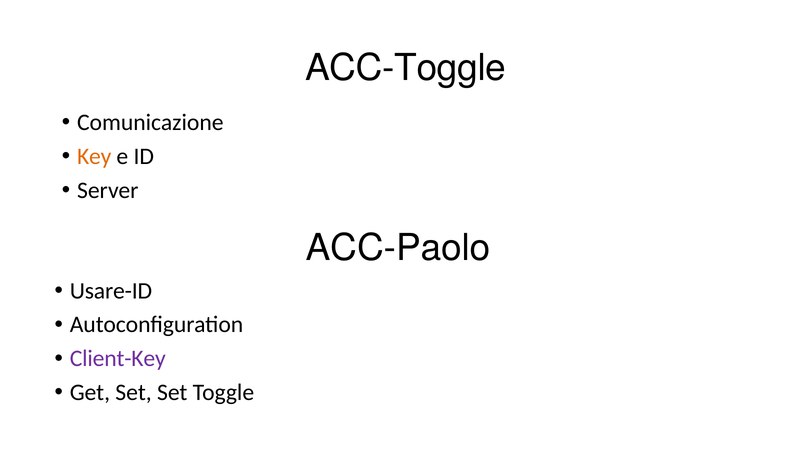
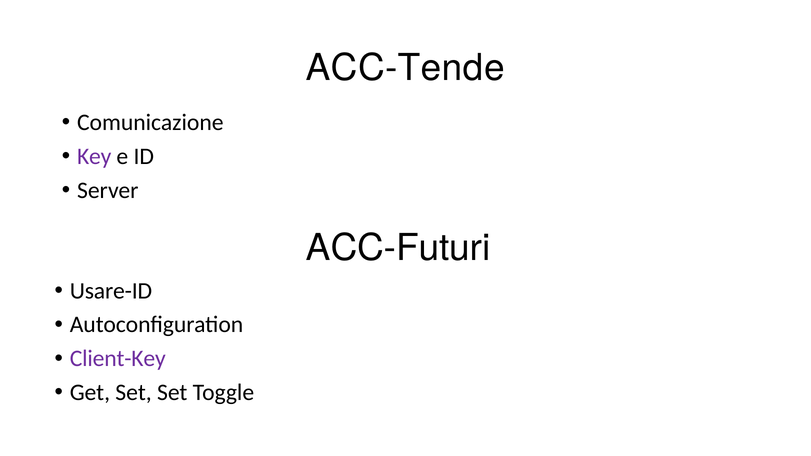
ACC-Toggle: ACC-Toggle -> ACC-Tende (405, 68)
Key colour: orange -> purple (94, 157)
ACC-Paolo: ACC-Paolo -> ACC-Futuri (398, 248)
